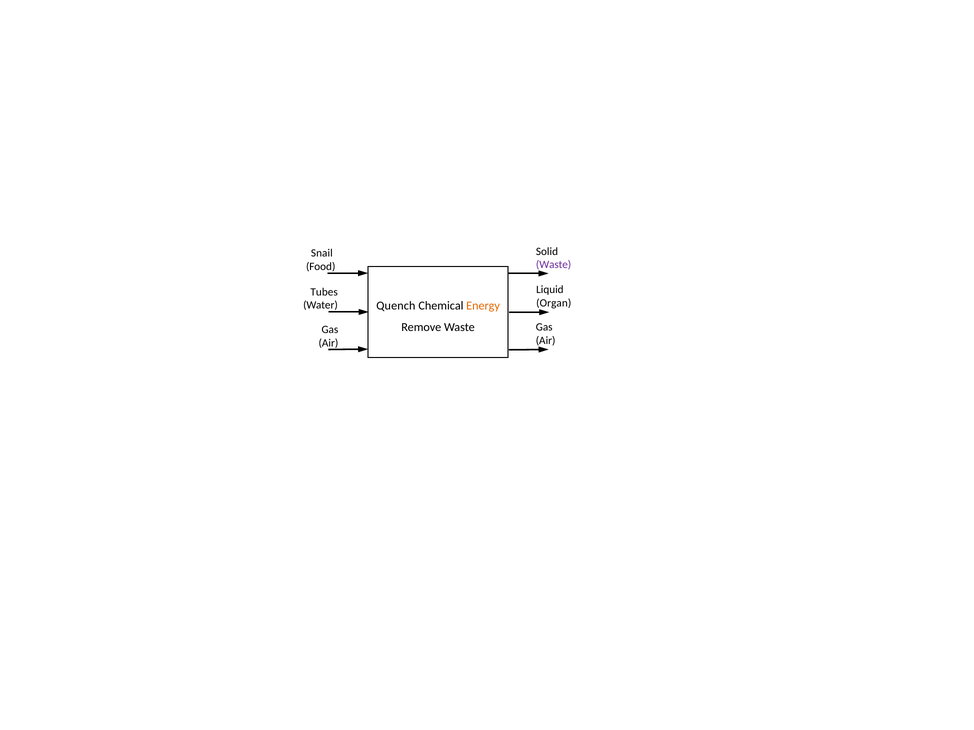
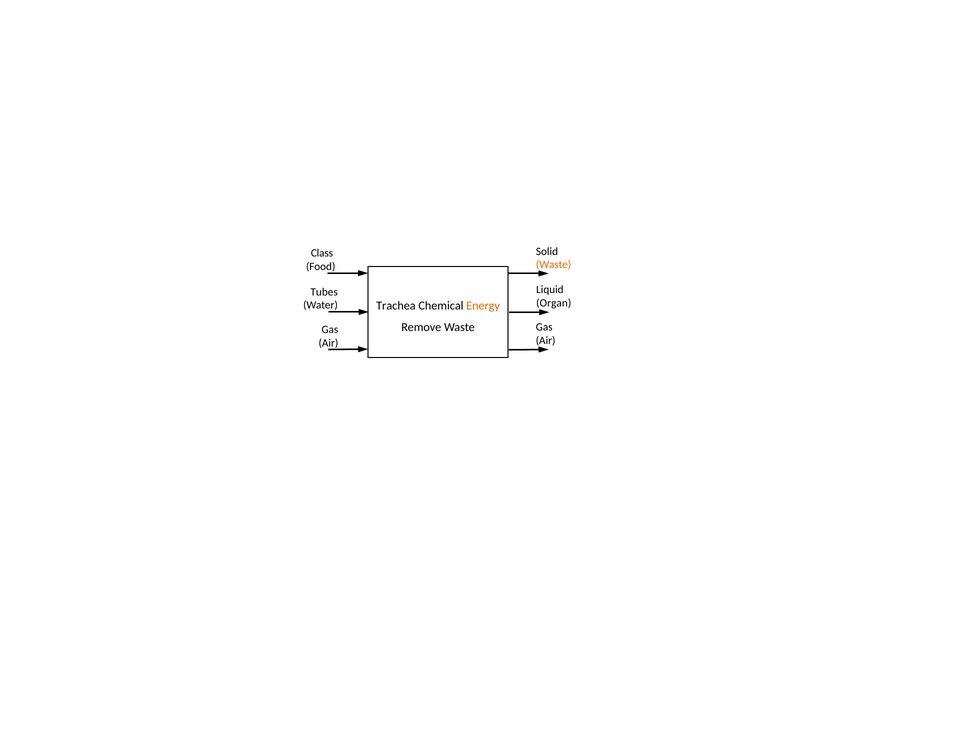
Snail: Snail -> Class (322, 253)
Waste colour: purple -> orange (554, 265)
Quench: Quench -> Trachea (396, 306)
